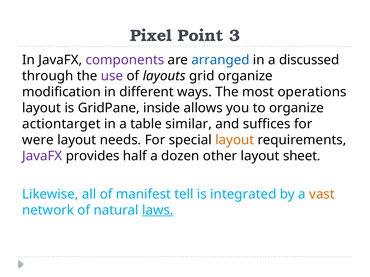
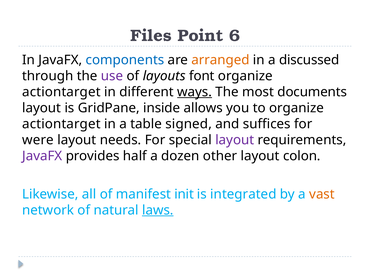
Pixel: Pixel -> Files (151, 36)
3: 3 -> 6 (234, 36)
components colour: purple -> blue (125, 60)
arranged colour: blue -> orange (221, 60)
grid: grid -> font (202, 76)
modification: modification -> actiontarget (61, 92)
ways underline: none -> present (195, 92)
operations: operations -> documents (312, 92)
similar: similar -> signed (189, 124)
layout colour: orange -> purple (235, 140)
sheet: sheet -> colon (302, 156)
tell: tell -> init (184, 194)
